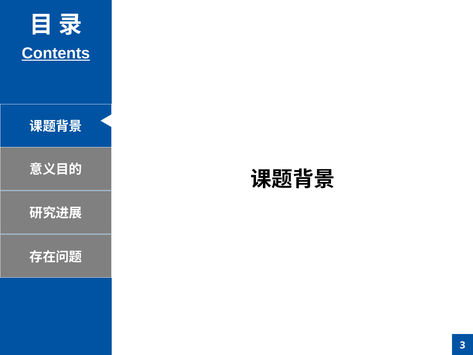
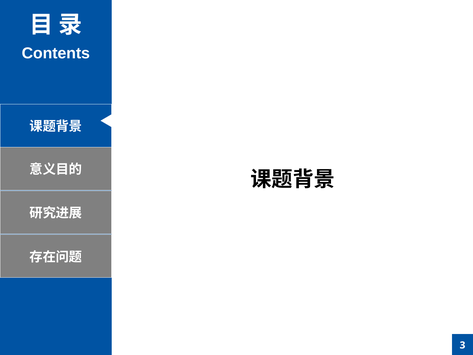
Contents underline: present -> none (56, 53)
